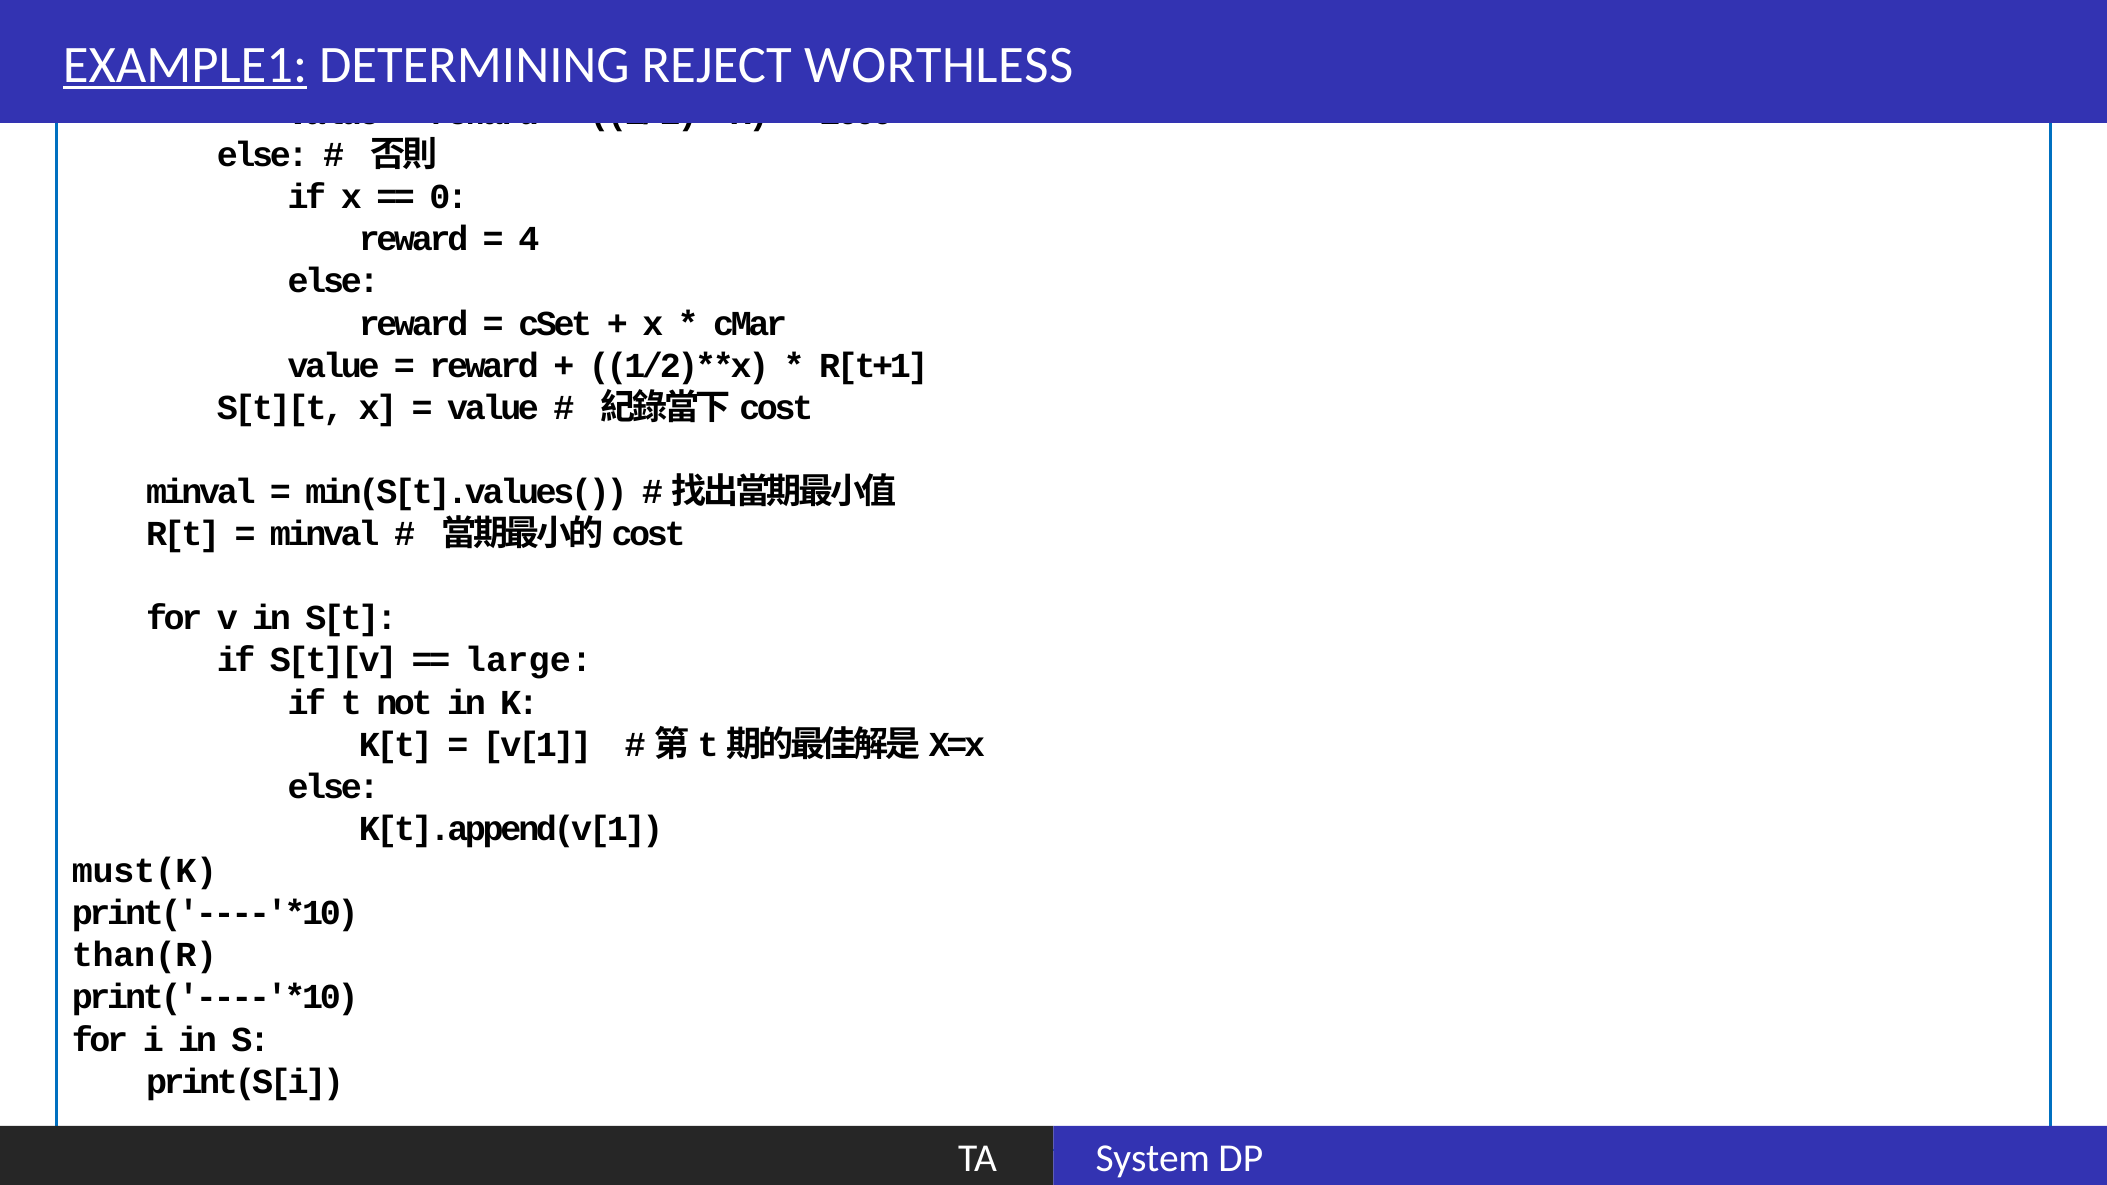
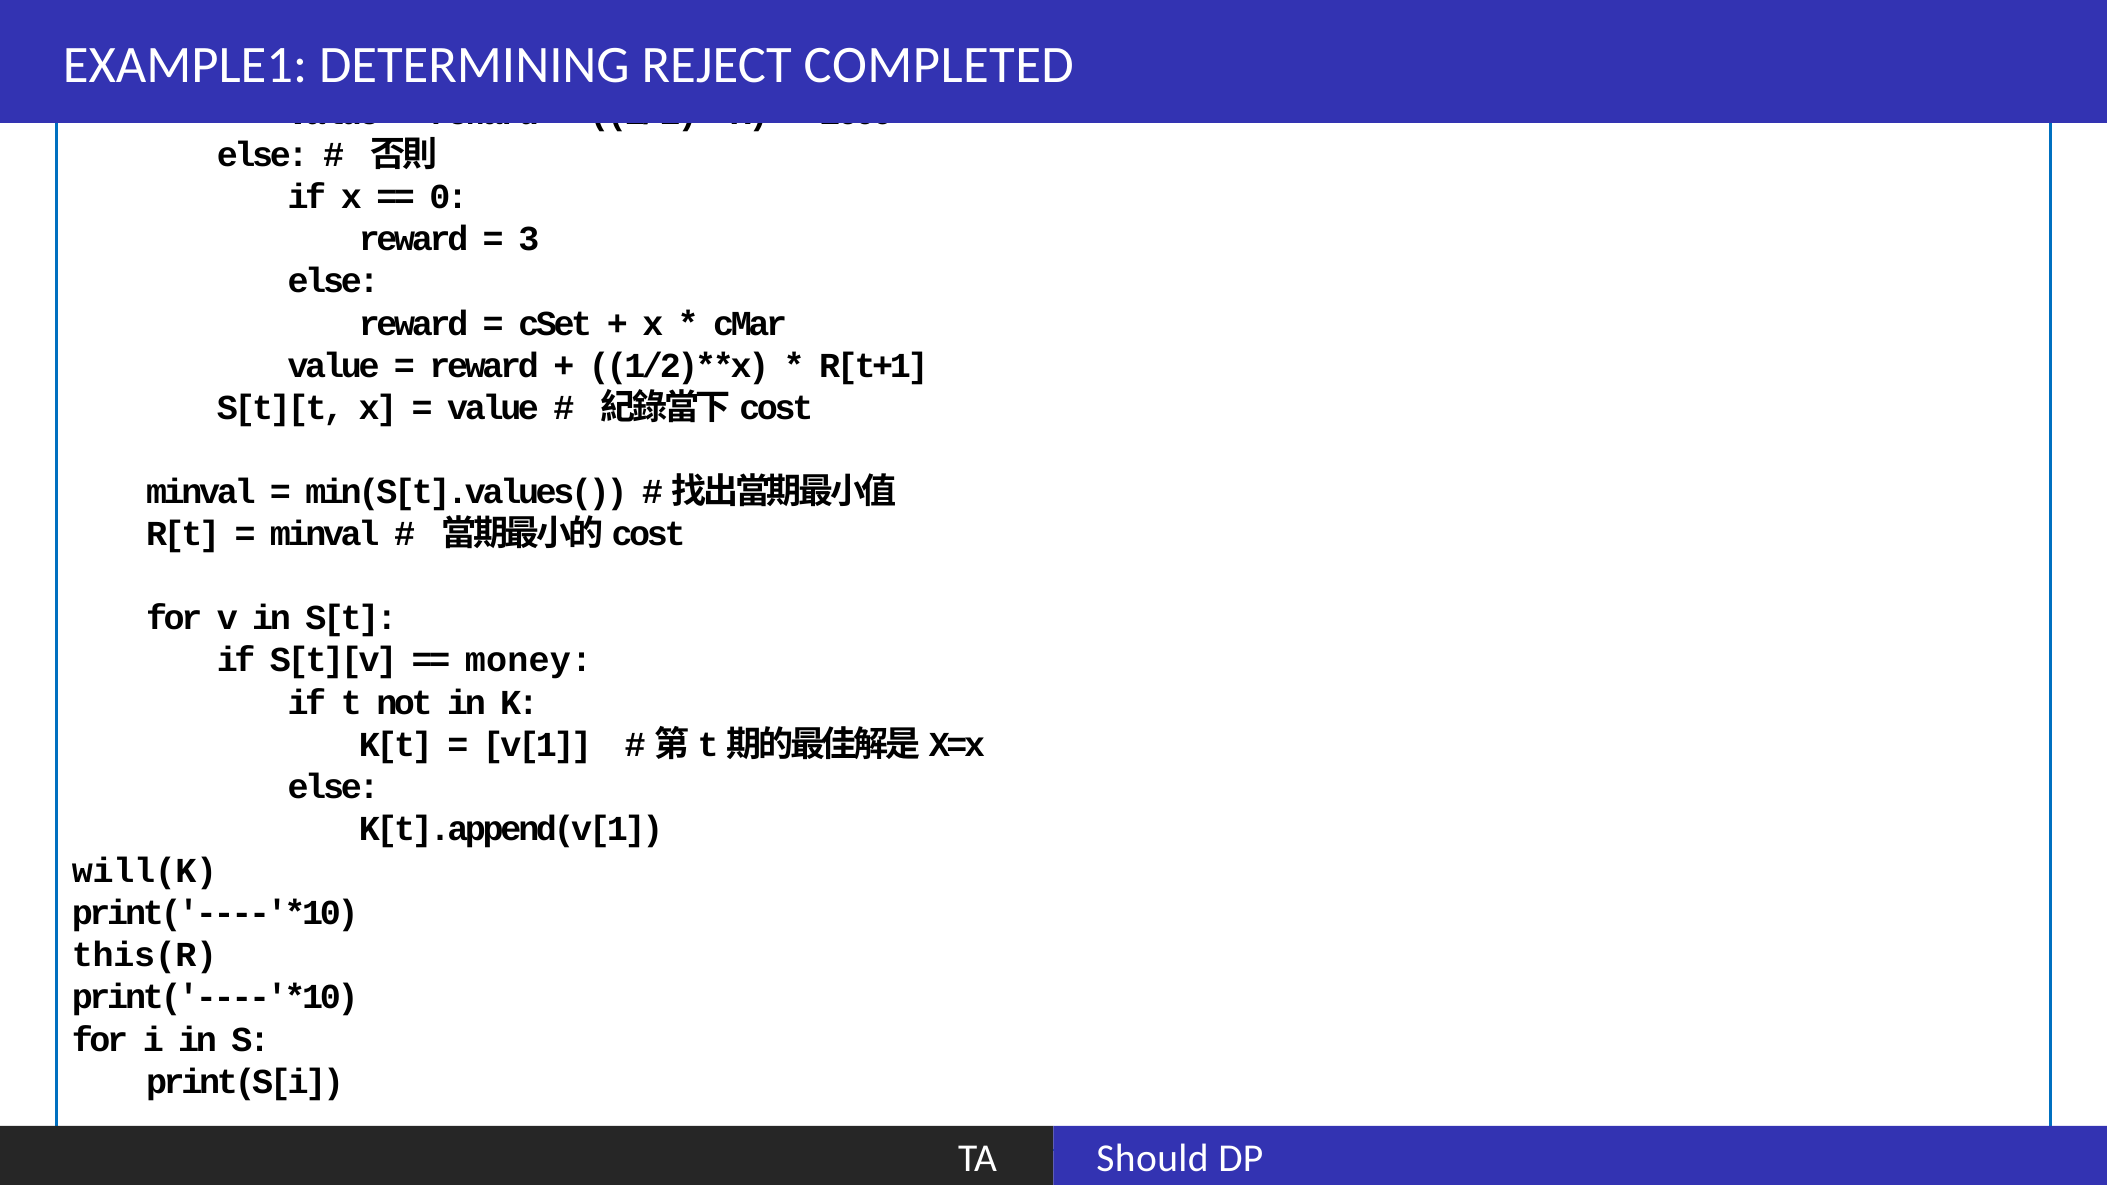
EXAMPLE1 underline: present -> none (185, 65)
WORTHLESS: WORTHLESS -> COMPLETED (939, 65)
4: 4 -> 3 (529, 239)
large: large -> money (528, 661)
must(K: must(K -> will(K (145, 871)
than(R: than(R -> this(R (145, 955)
System: System -> Should (1152, 1158)
